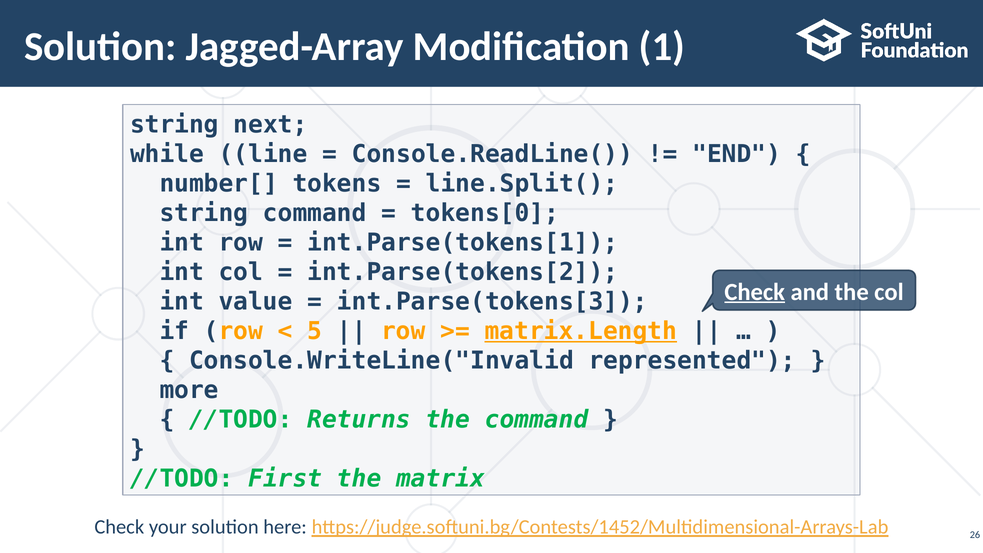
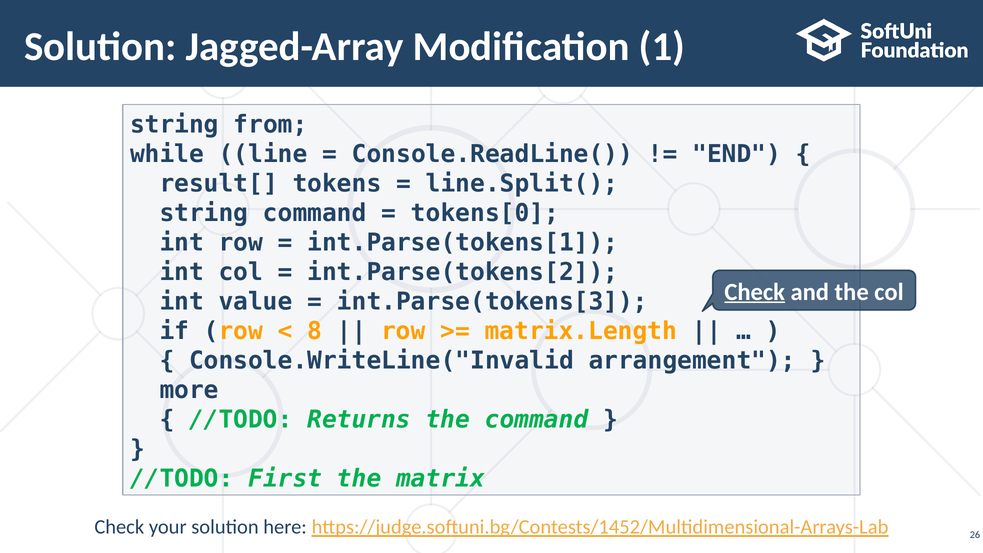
next: next -> from (271, 125)
number[: number[ -> result[ (219, 184)
5: 5 -> 8 (315, 331)
matrix.Length underline: present -> none (581, 331)
represented: represented -> arrangement (692, 361)
